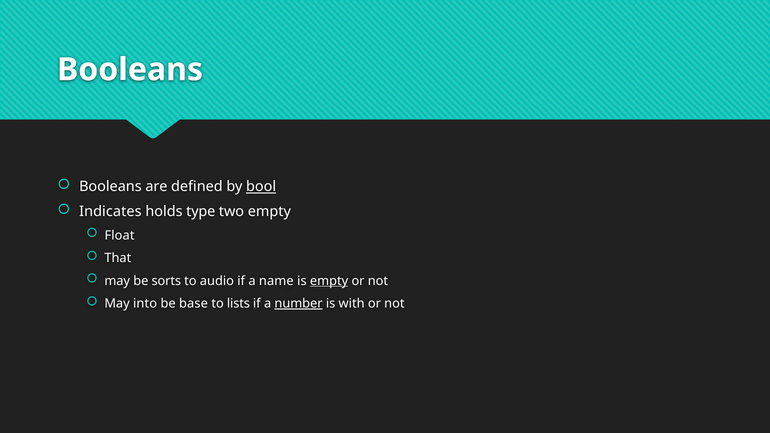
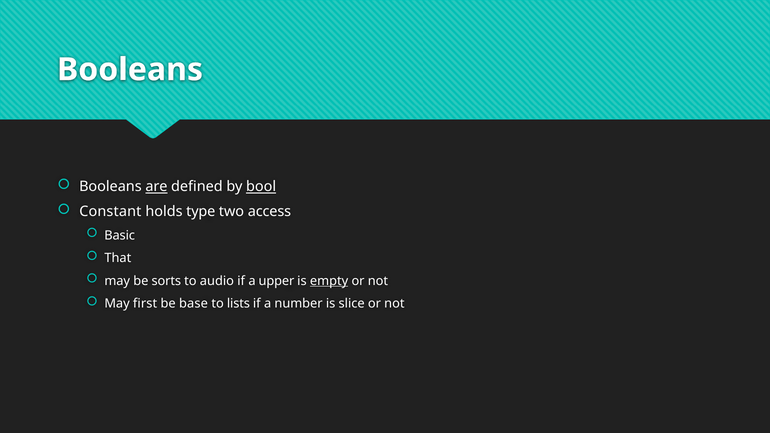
are underline: none -> present (156, 187)
Indicates: Indicates -> Constant (110, 212)
two empty: empty -> access (269, 212)
Float: Float -> Basic (120, 235)
name: name -> upper (276, 281)
into: into -> first (145, 304)
number underline: present -> none (299, 304)
with: with -> slice (352, 304)
